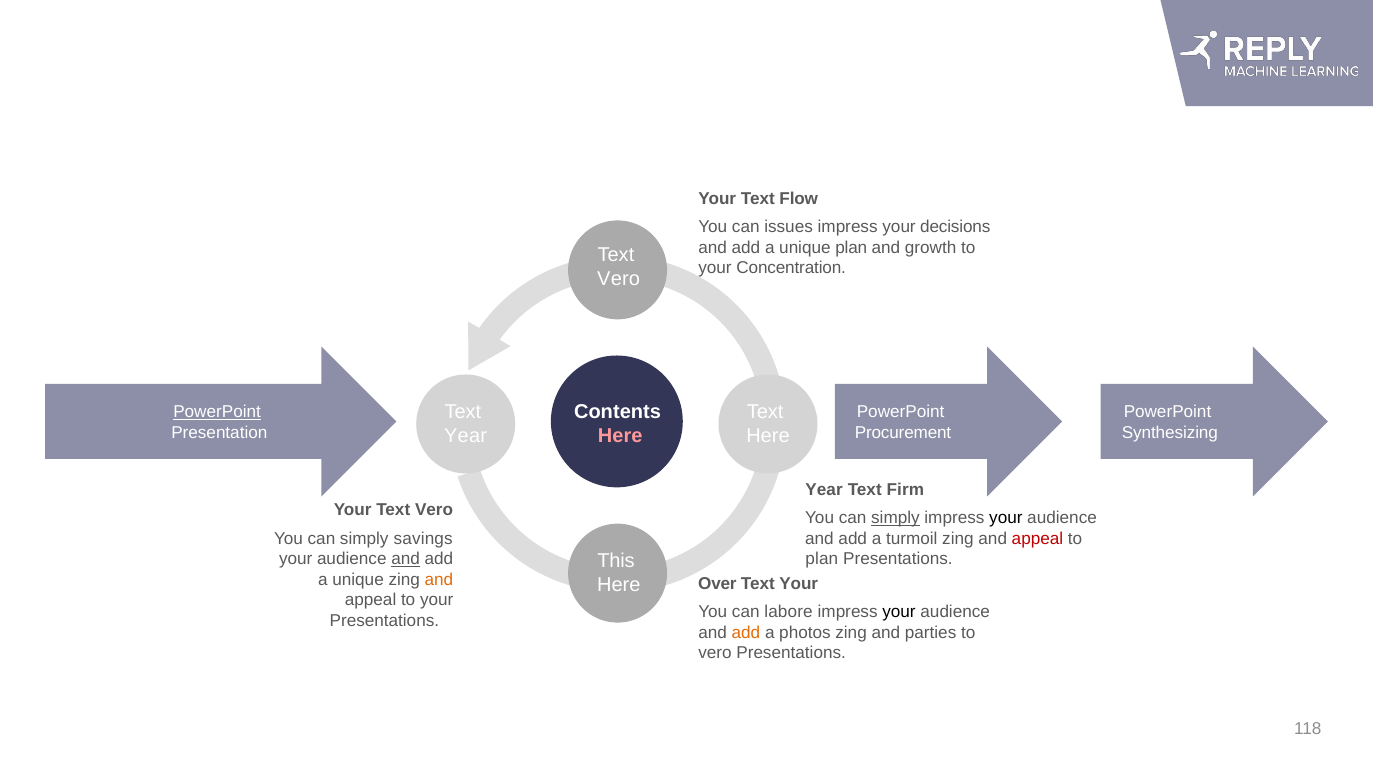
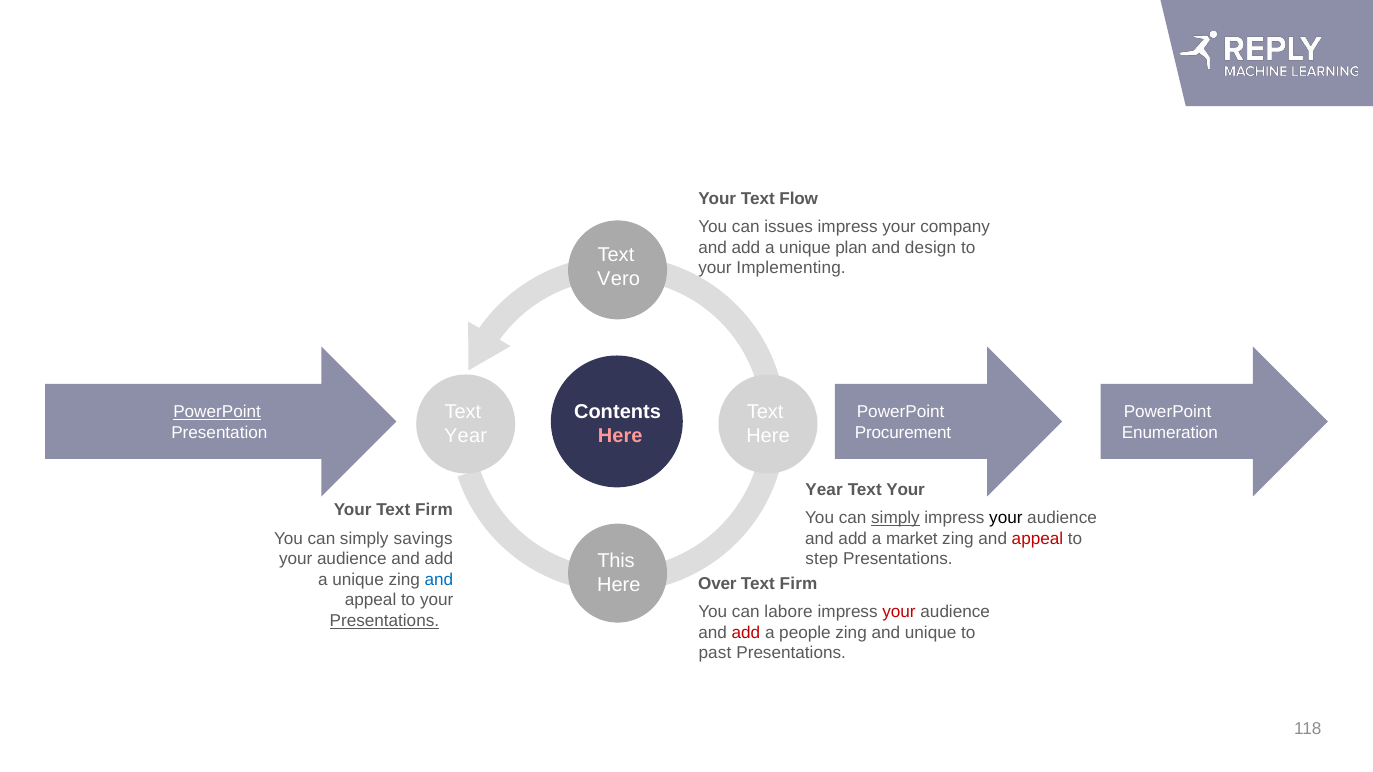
decisions: decisions -> company (955, 227)
growth: growth -> design (931, 248)
Concentration: Concentration -> Implementing (791, 268)
Synthesizing: Synthesizing -> Enumeration (1170, 433)
Text Firm: Firm -> Your (906, 490)
Your Text Vero: Vero -> Firm (434, 510)
turmoil: turmoil -> market (912, 539)
and underline: present -> none (406, 559)
plan: plan -> step (822, 559)
and colour: orange -> blue (439, 580)
Your: Your -> Firm (799, 584)
your colour: black -> red (899, 612)
Presentations underline: none -> present (384, 621)
add colour: orange -> red (746, 633)
photos: photos -> people (805, 633)
and parties: parties -> unique (931, 633)
vero: vero -> past (715, 654)
